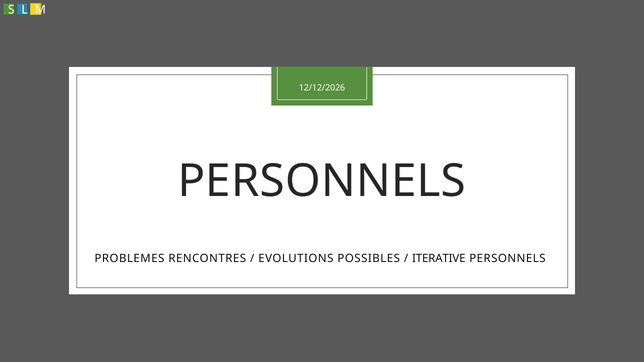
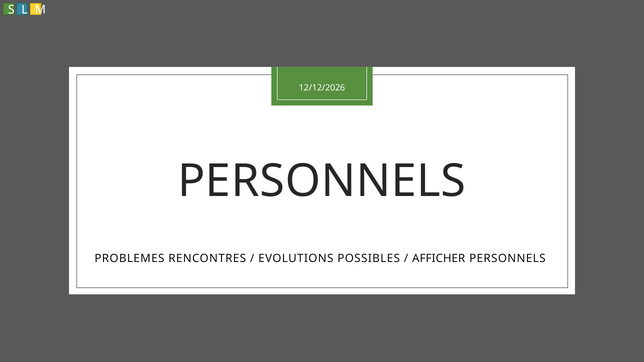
ITERATIVE: ITERATIVE -> AFFICHER (439, 259)
